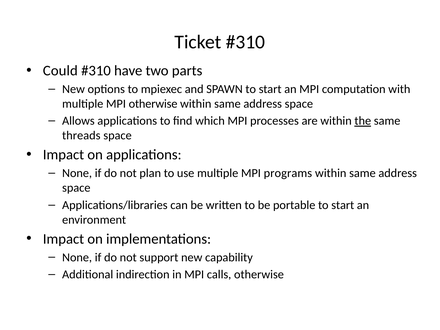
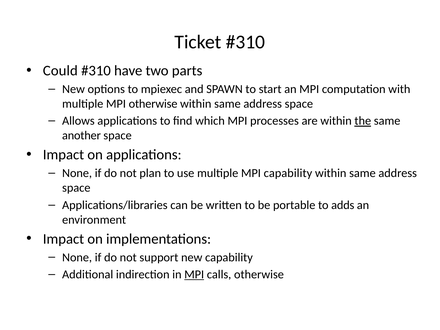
threads: threads -> another (81, 136)
MPI programs: programs -> capability (288, 173)
portable to start: start -> adds (343, 205)
MPI underline: none -> present (194, 274)
